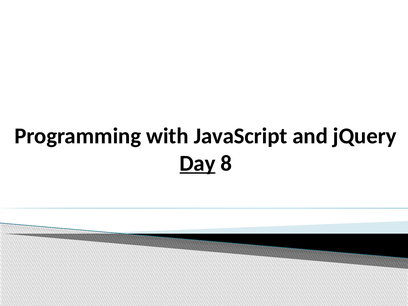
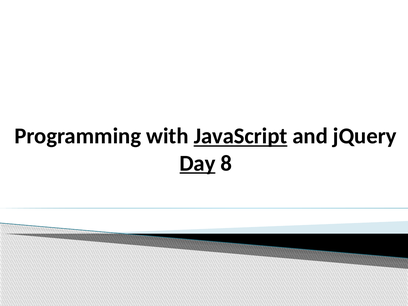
JavaScript underline: none -> present (241, 136)
